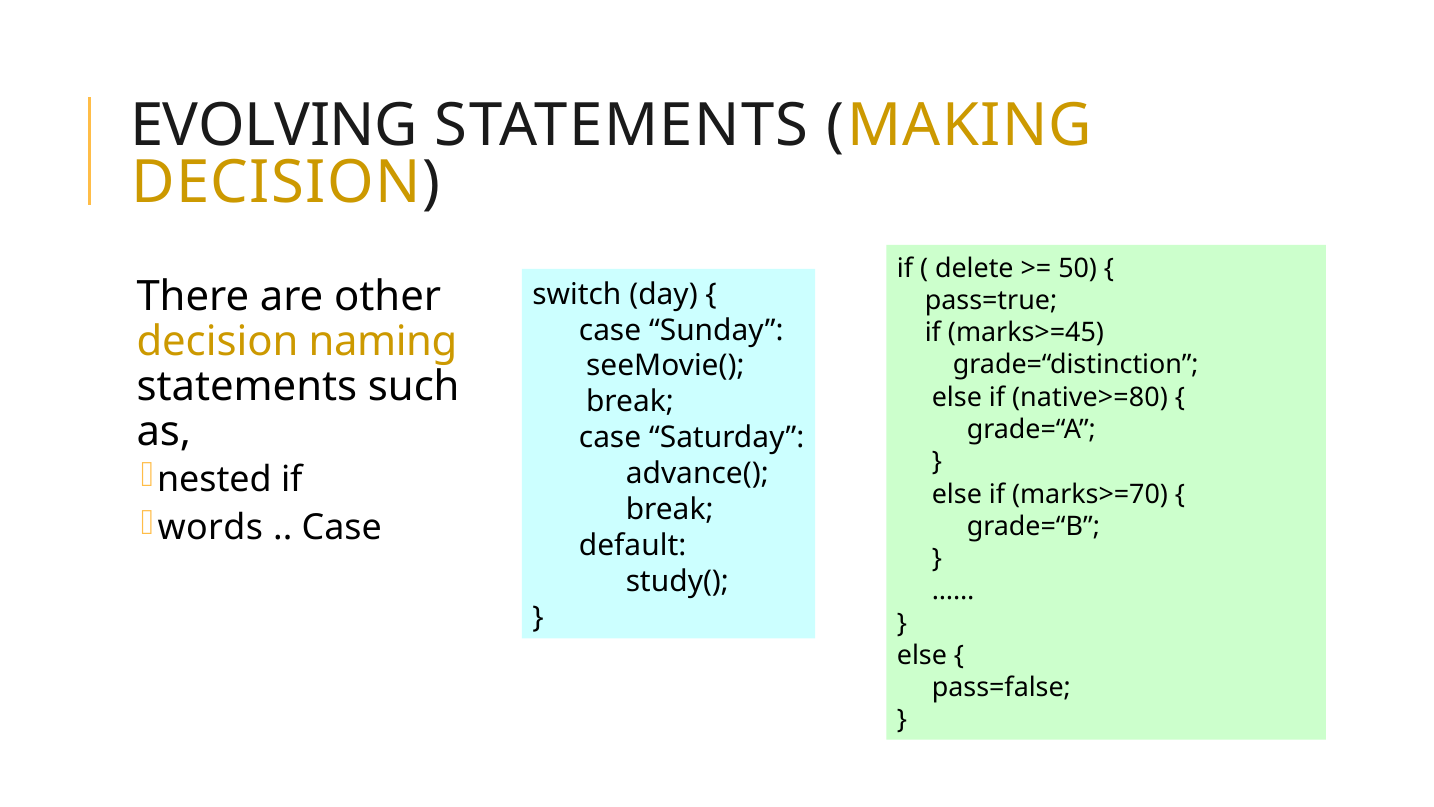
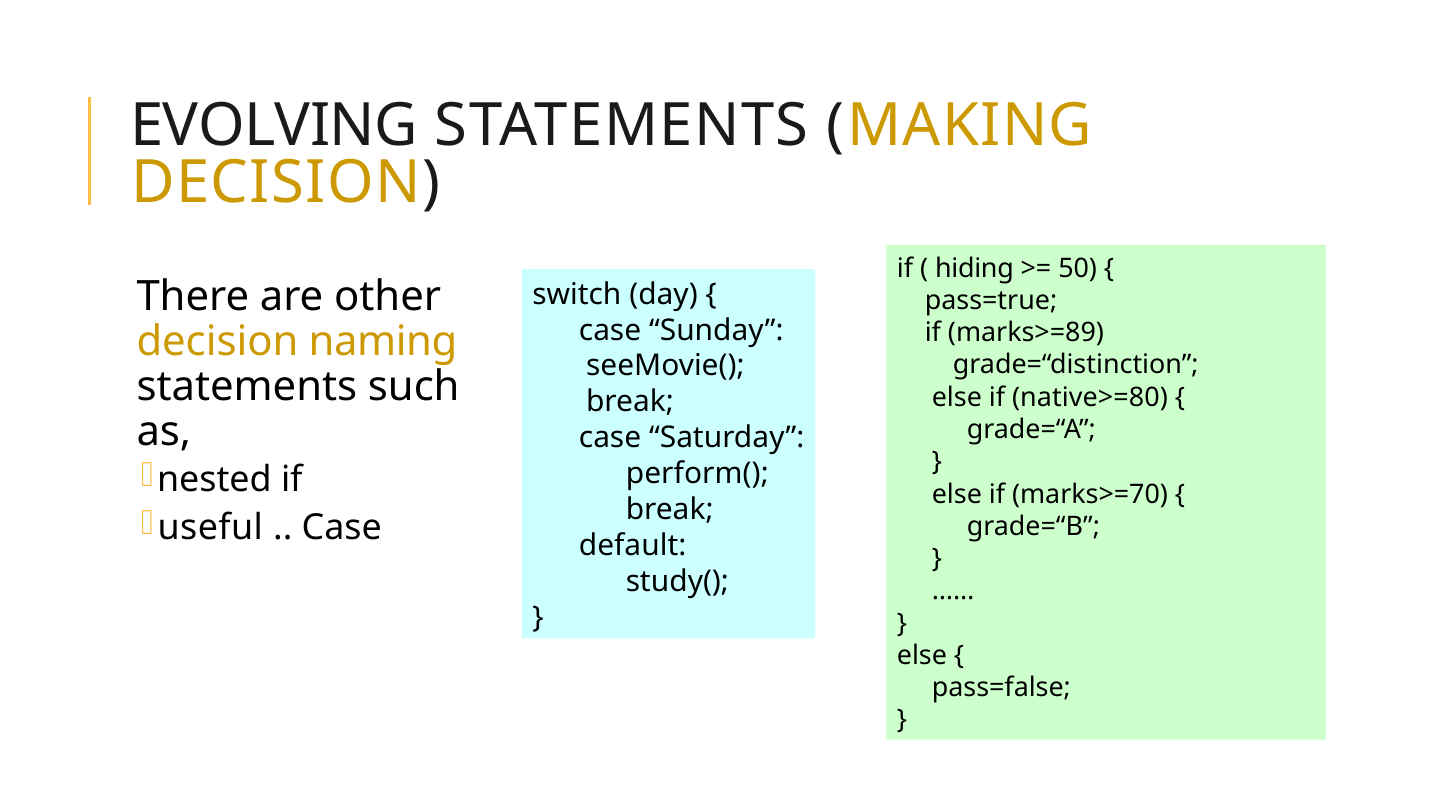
delete: delete -> hiding (974, 268)
marks>=45: marks>=45 -> marks>=89 (1026, 333)
advance(: advance( -> perform( (697, 473)
words: words -> useful (210, 527)
